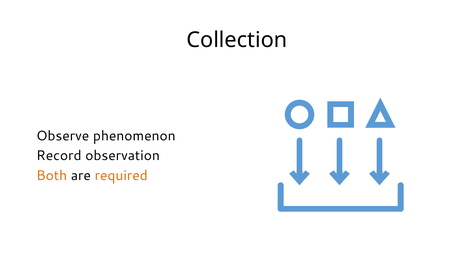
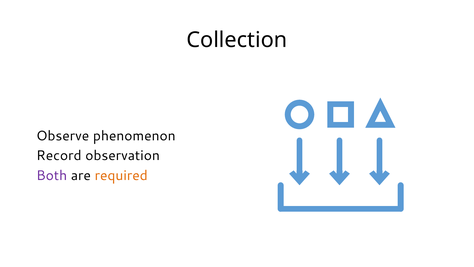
Both colour: orange -> purple (52, 175)
